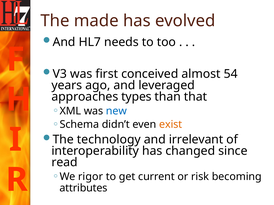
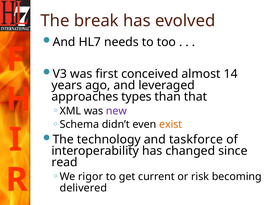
made: made -> break (96, 21)
54: 54 -> 14 (231, 74)
new colour: blue -> purple (116, 111)
irrelevant: irrelevant -> taskforce (196, 140)
attributes: attributes -> delivered (83, 188)
